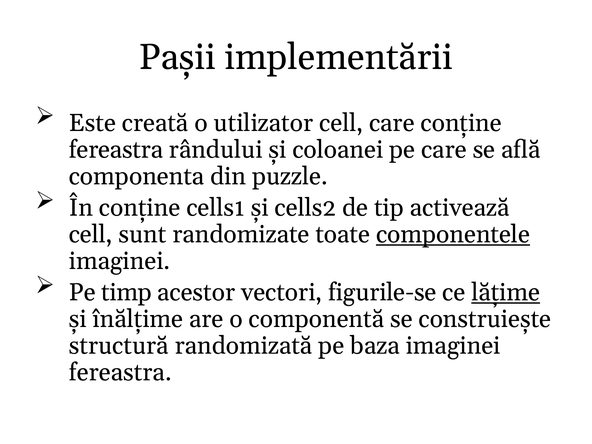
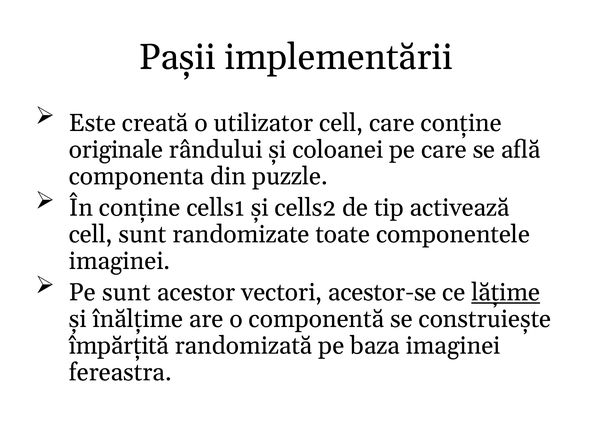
fereastra: fereastra -> originale (116, 150)
componentele underline: present -> none (453, 234)
Pe timp: timp -> sunt (126, 292)
figurile-se: figurile-se -> acestor-se (382, 292)
structură: structură -> împărțită (119, 346)
